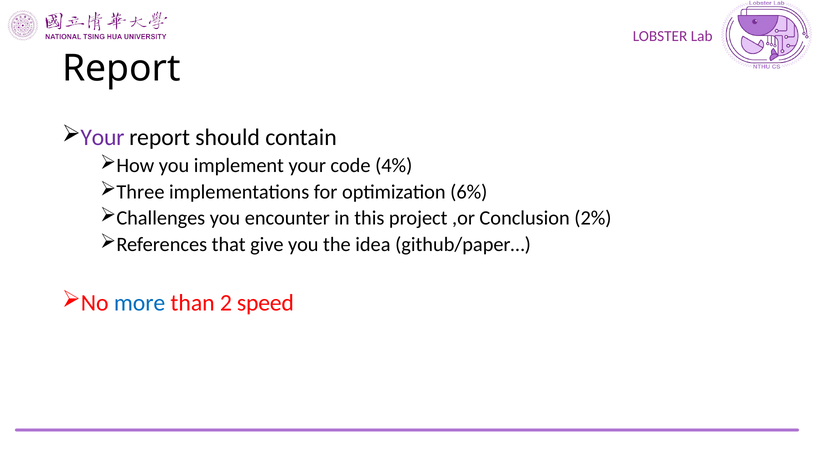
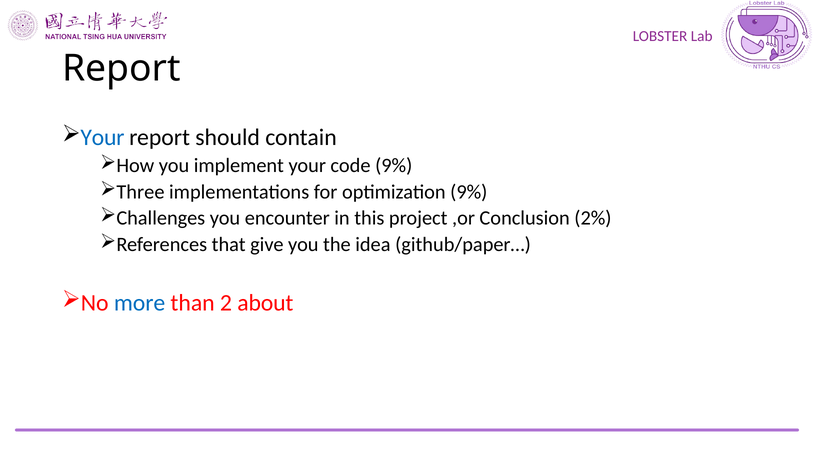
Your colour: purple -> blue (102, 138)
code 4%: 4% -> 9% (394, 166)
optimization 6%: 6% -> 9% (469, 192)
speed: speed -> about (265, 303)
